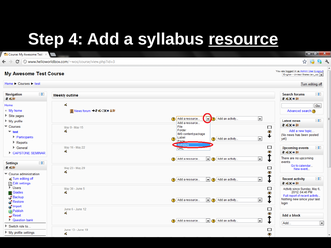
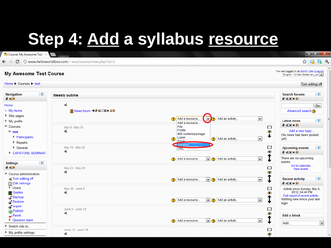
Add underline: none -> present (103, 39)
